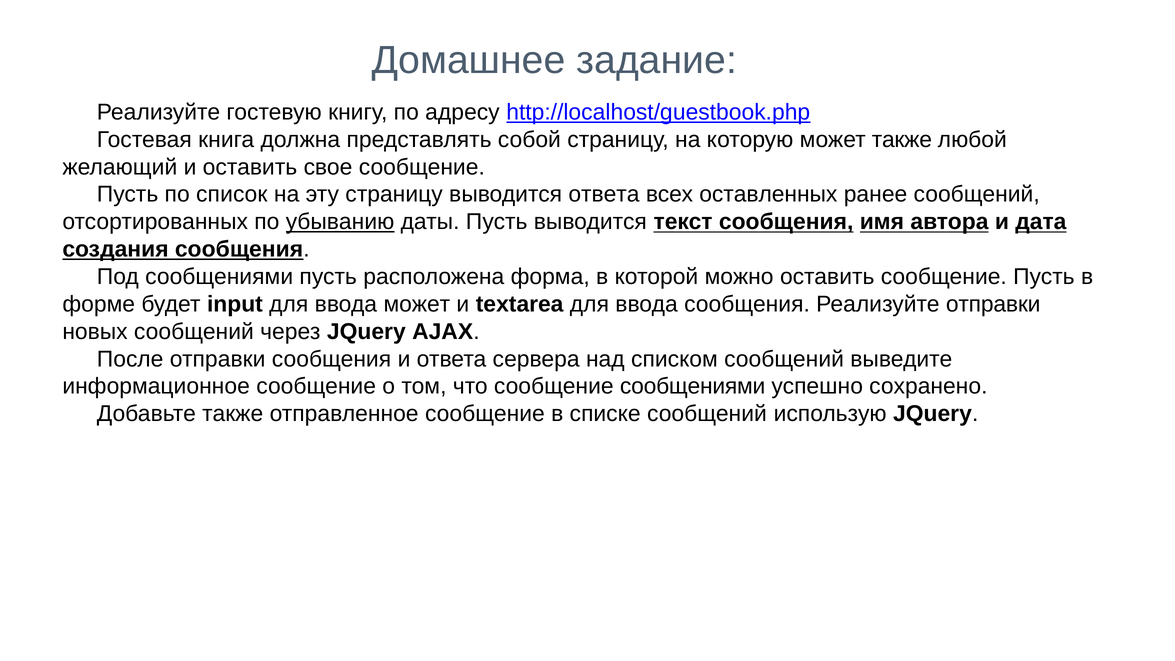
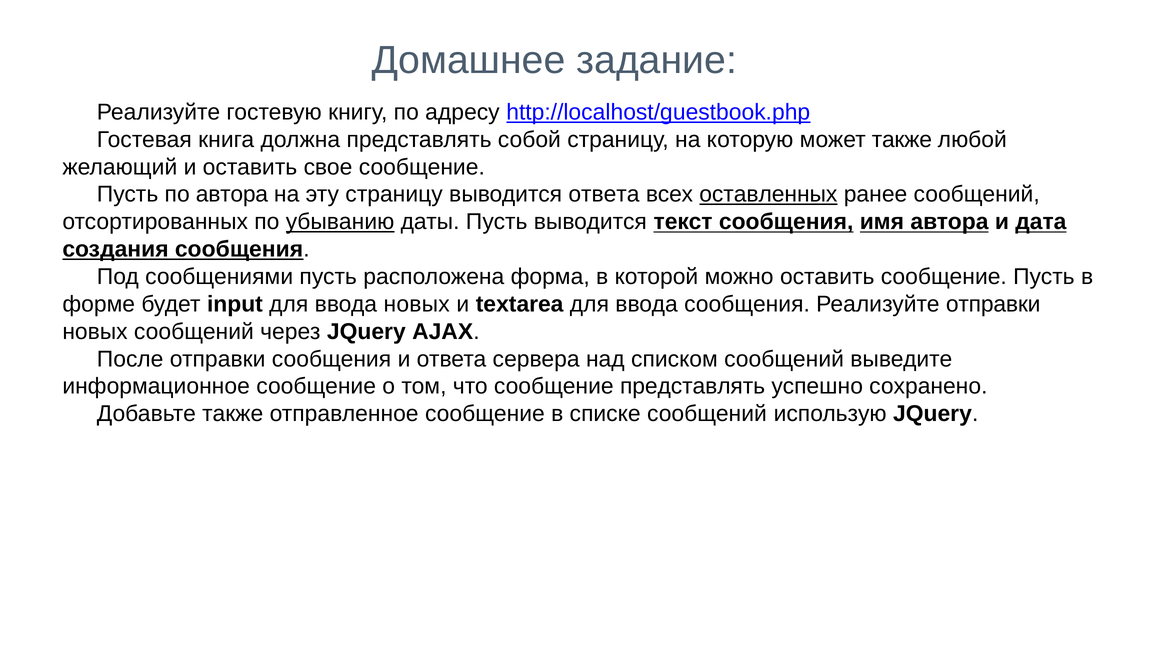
по список: список -> автора (232, 194)
оставленных underline: none -> present (768, 194)
ввода может: может -> новых (417, 304)
сообщение сообщениями: сообщениями -> представлять (693, 386)
